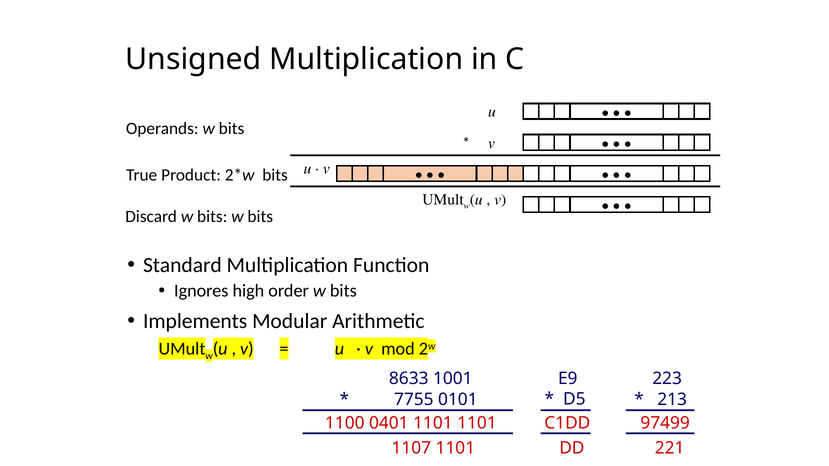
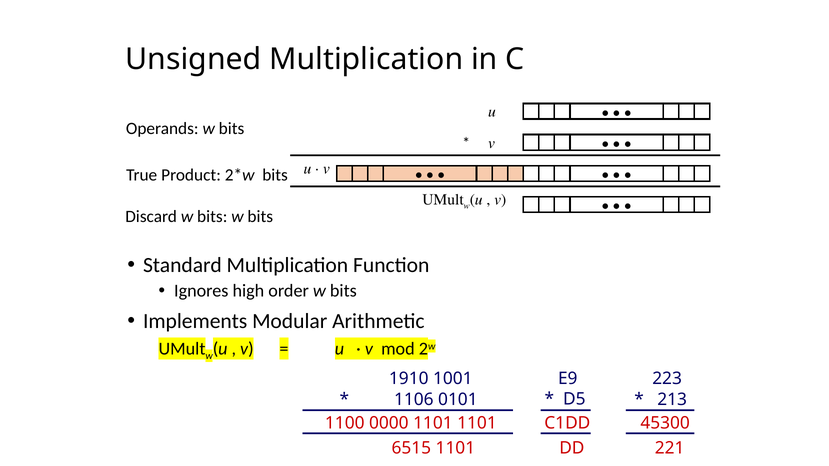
8633: 8633 -> 1910 (409, 379)
7755: 7755 -> 1106 (414, 400)
0401: 0401 -> 0000 (389, 423)
97499: 97499 -> 45300 (665, 423)
1107: 1107 -> 6515 (411, 448)
